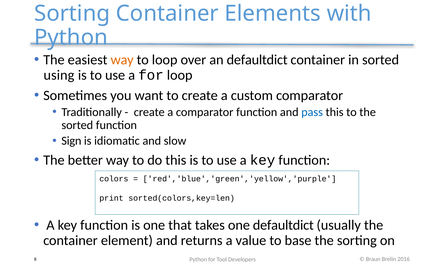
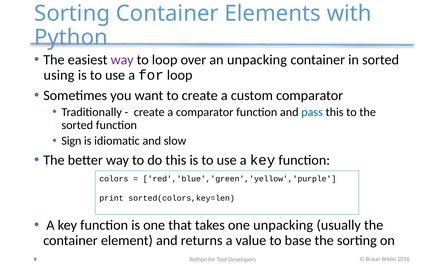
way colour: orange -> purple (122, 60)
an defaultdict: defaultdict -> unpacking (257, 60)
one defaultdict: defaultdict -> unpacking (283, 225)
